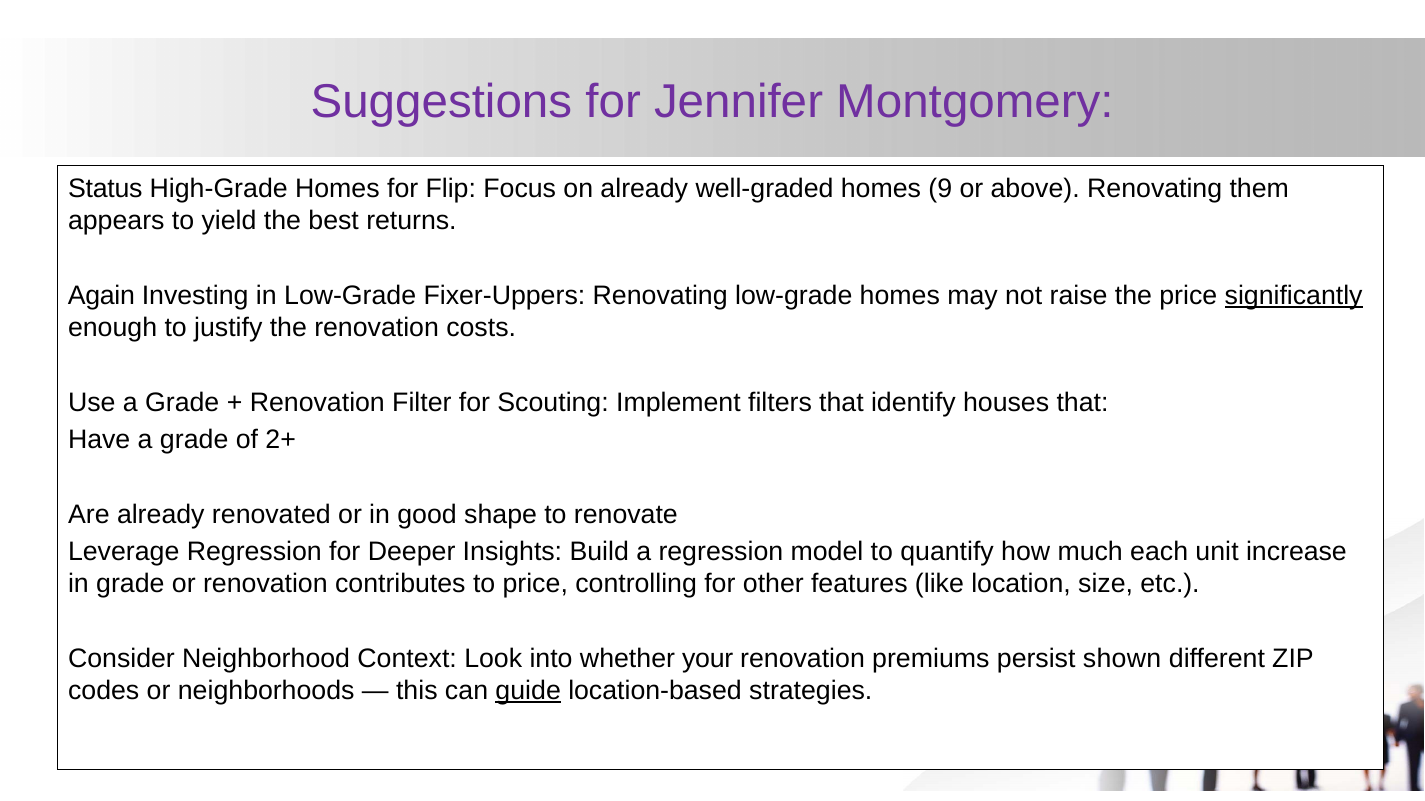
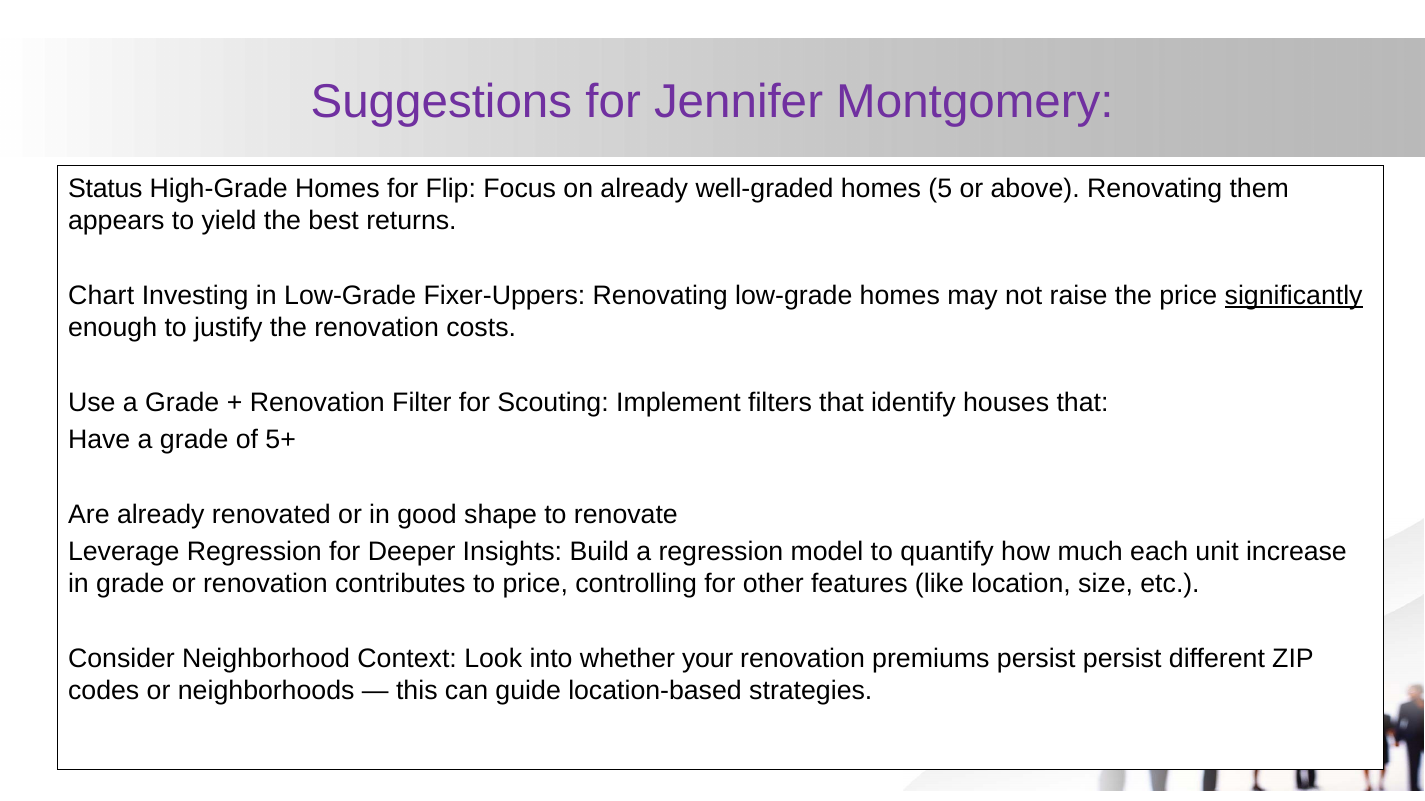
9: 9 -> 5 (940, 189)
Again: Again -> Chart (101, 296)
2+: 2+ -> 5+ (281, 440)
persist shown: shown -> persist (1122, 659)
guide underline: present -> none (528, 691)
